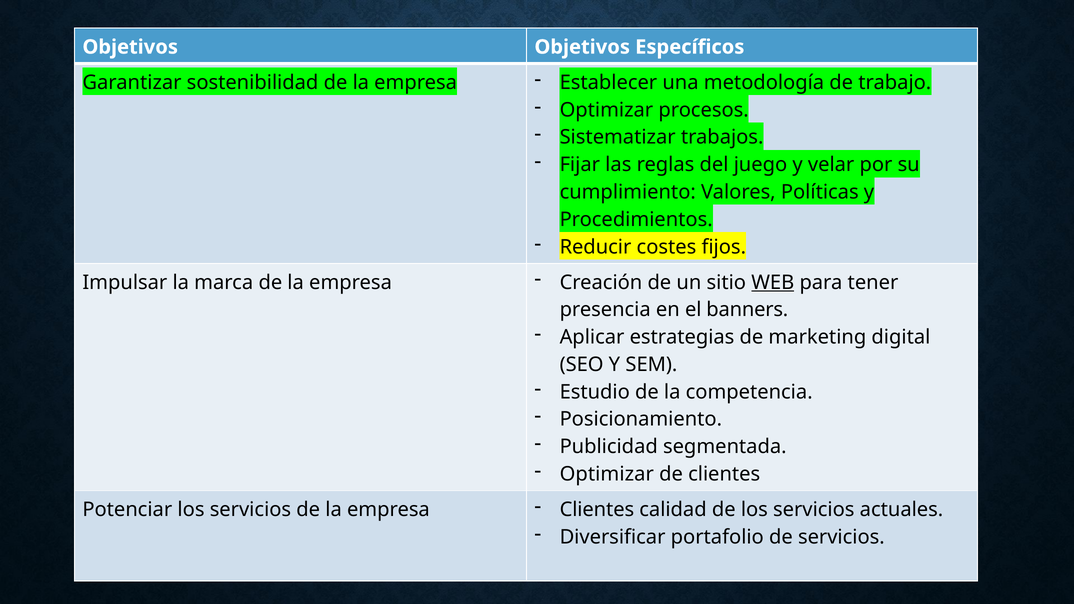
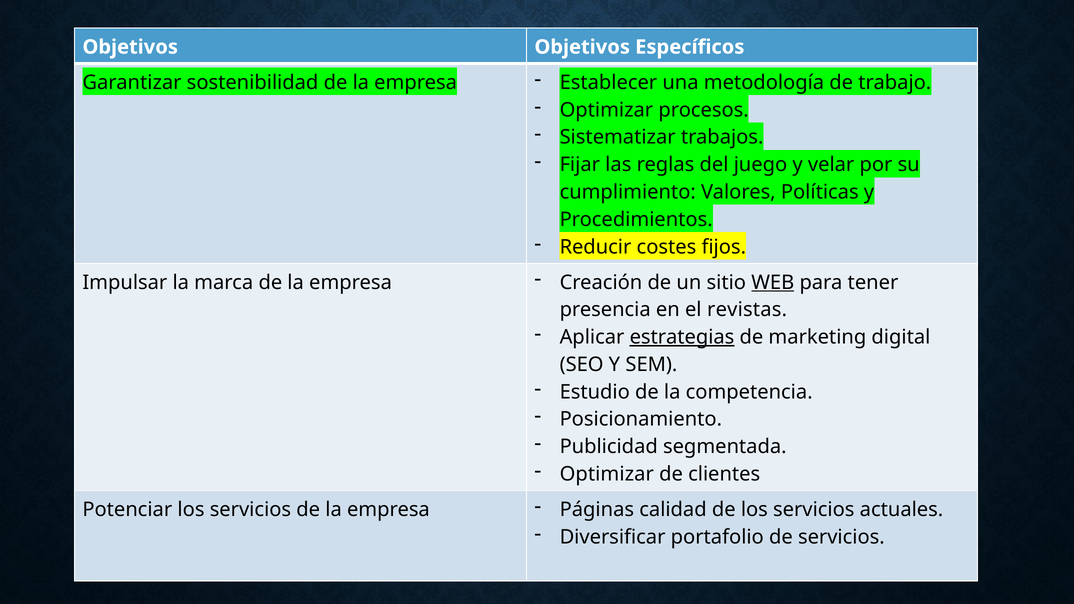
banners: banners -> revistas (747, 310)
estrategias underline: none -> present (682, 337)
Clientes: Clientes -> Páginas (597, 510)
